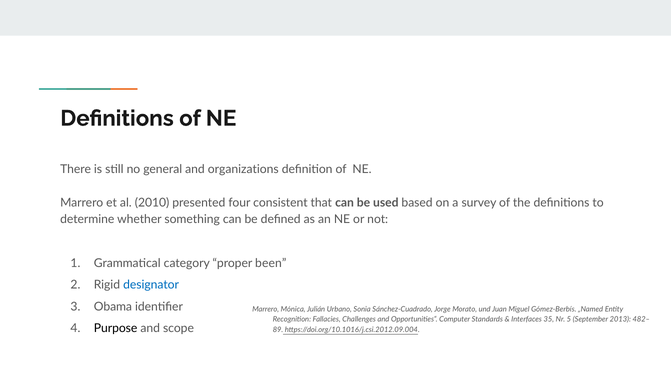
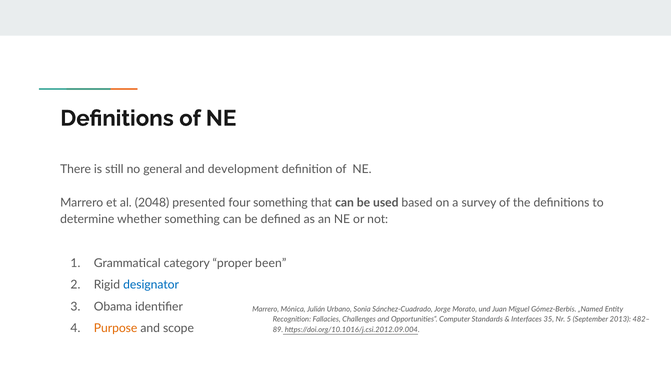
organizations: organizations -> development (243, 170)
2010: 2010 -> 2048 (152, 203)
four consistent: consistent -> something (280, 203)
Purpose colour: black -> orange (116, 329)
